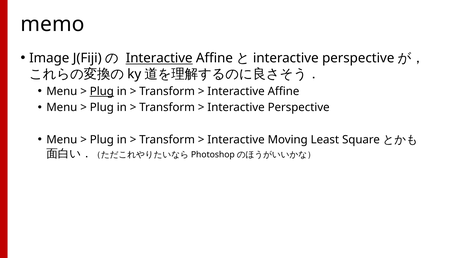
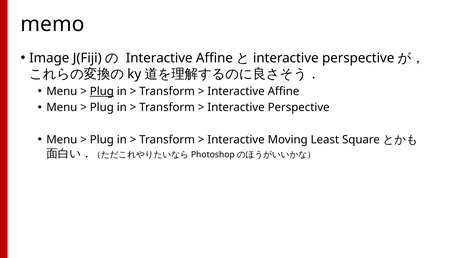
Interactive underline: present -> none (159, 58)
